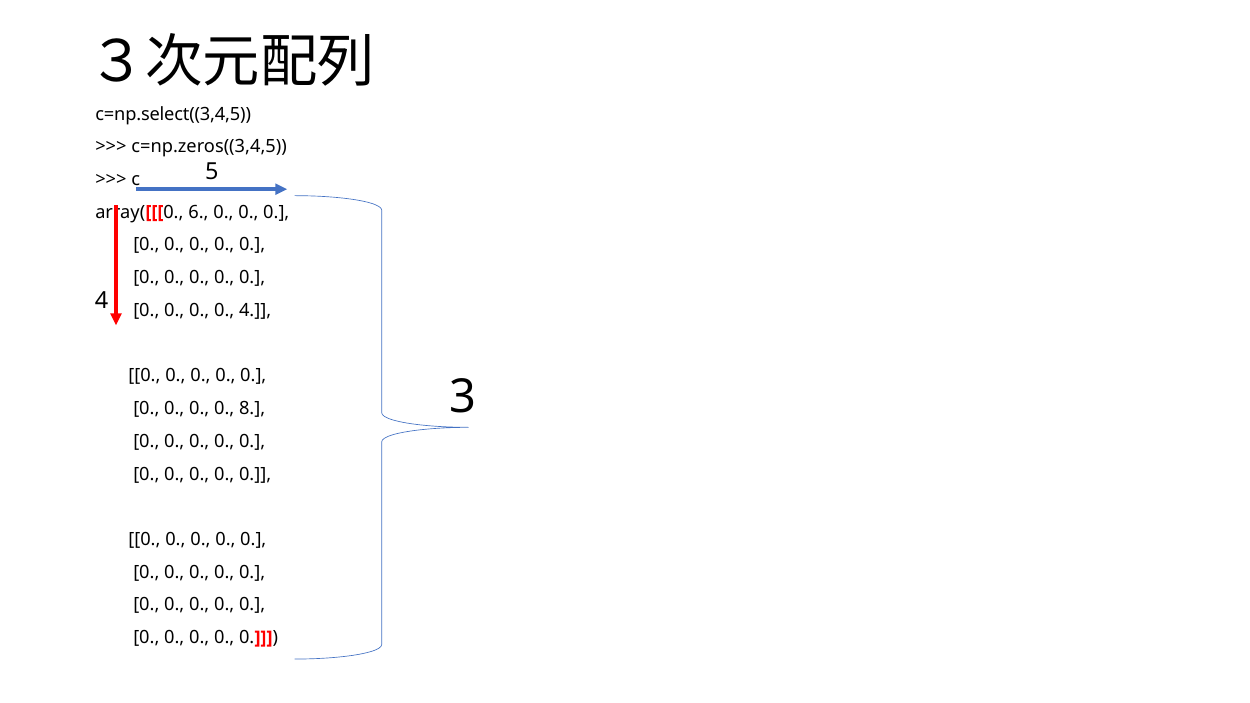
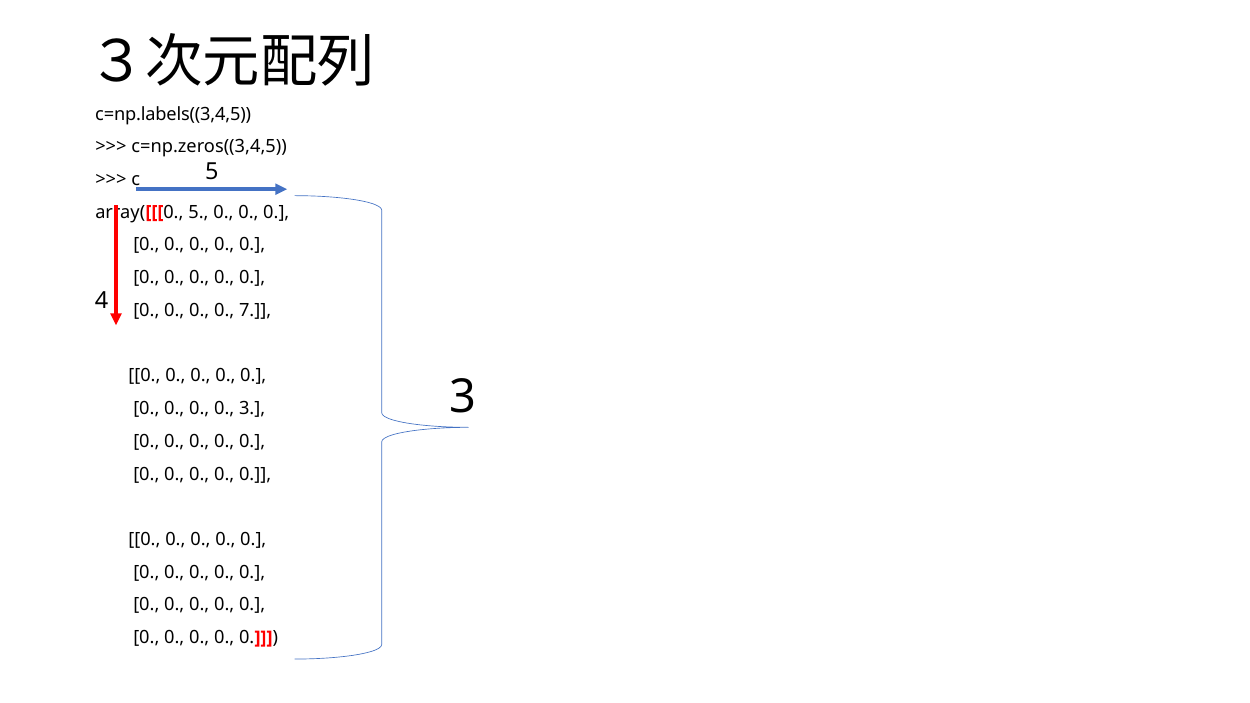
c=np.select((3,4,5: c=np.select((3,4,5 -> c=np.labels((3,4,5 (173, 114)
array([[[0 6: 6 -> 5 (198, 212)
0 4: 4 -> 7 (255, 310)
0 8: 8 -> 3 (252, 409)
